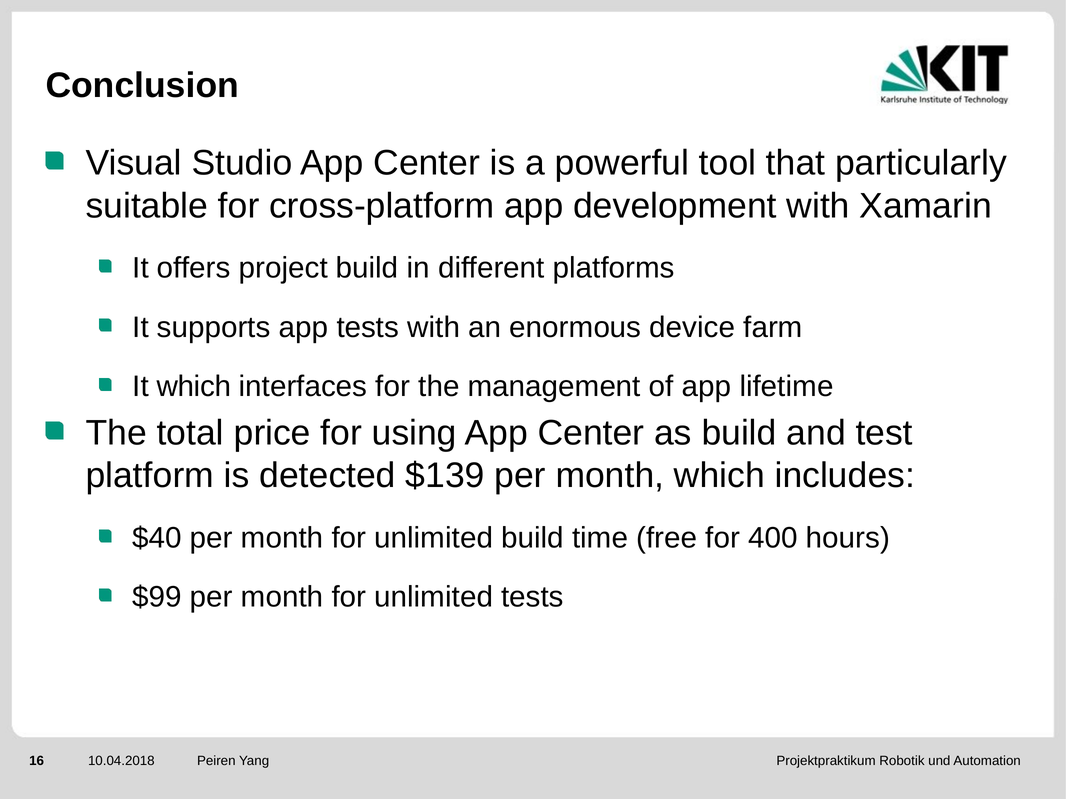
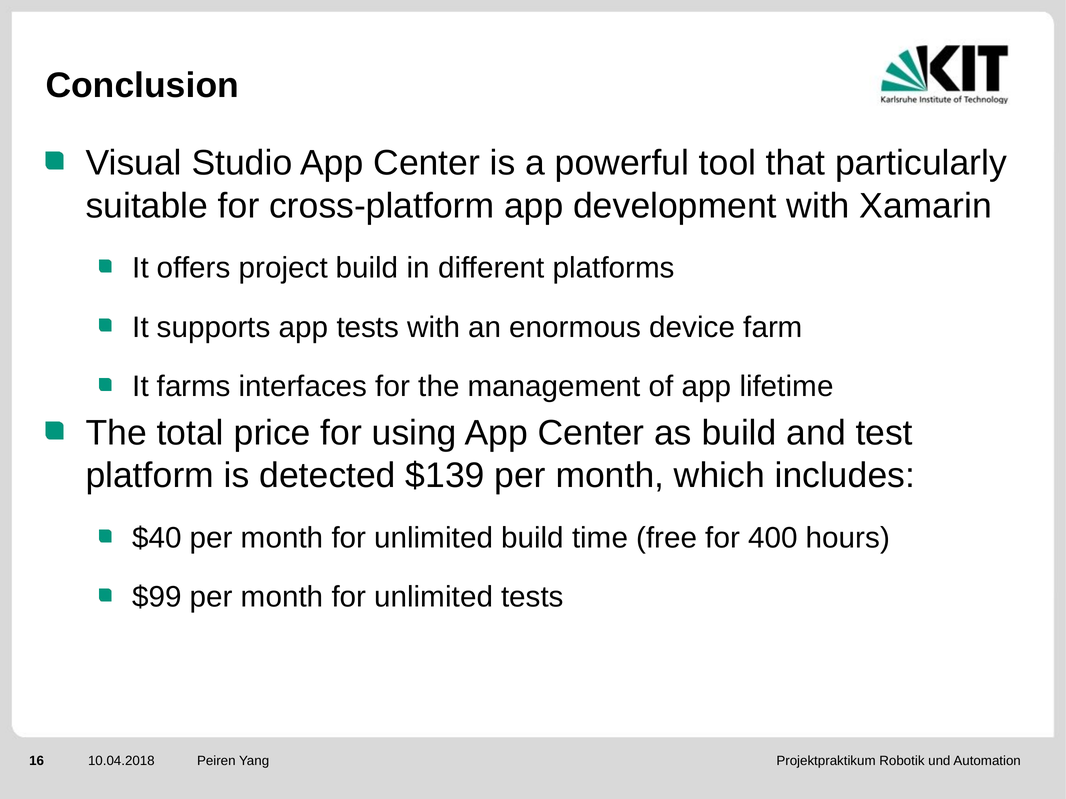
It which: which -> farms (194, 387)
